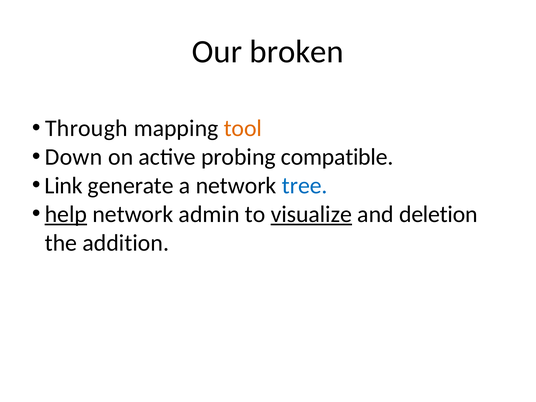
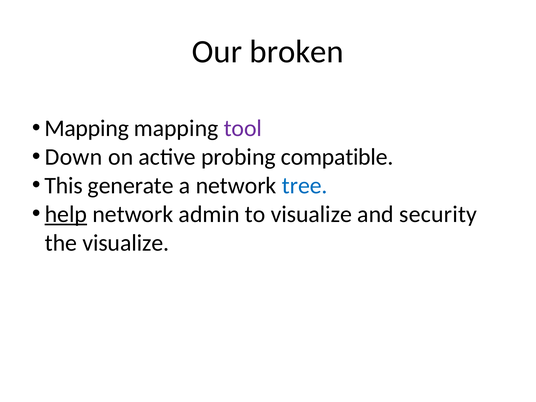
Through: Through -> Mapping (87, 128)
tool colour: orange -> purple (243, 128)
Link: Link -> This (64, 186)
visualize underline: present -> none (311, 214)
deletion: deletion -> security (438, 214)
the addition: addition -> visualize (126, 243)
